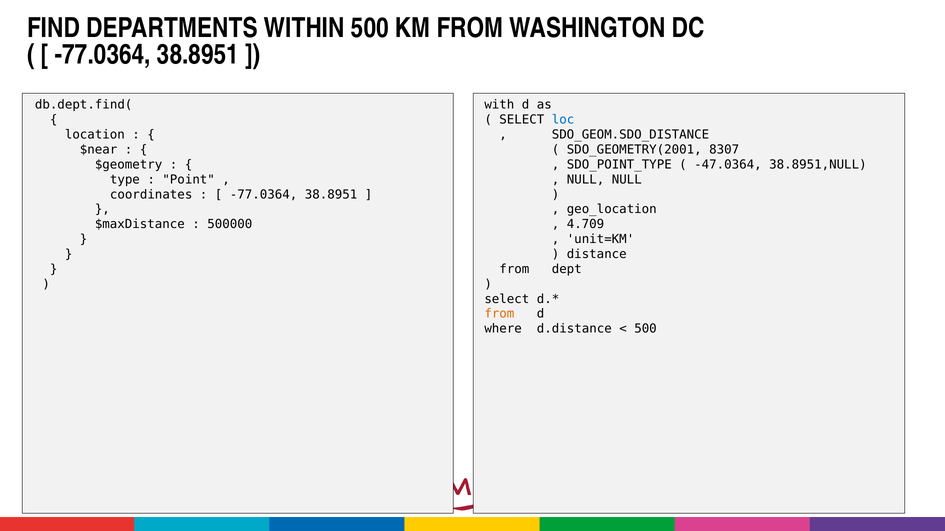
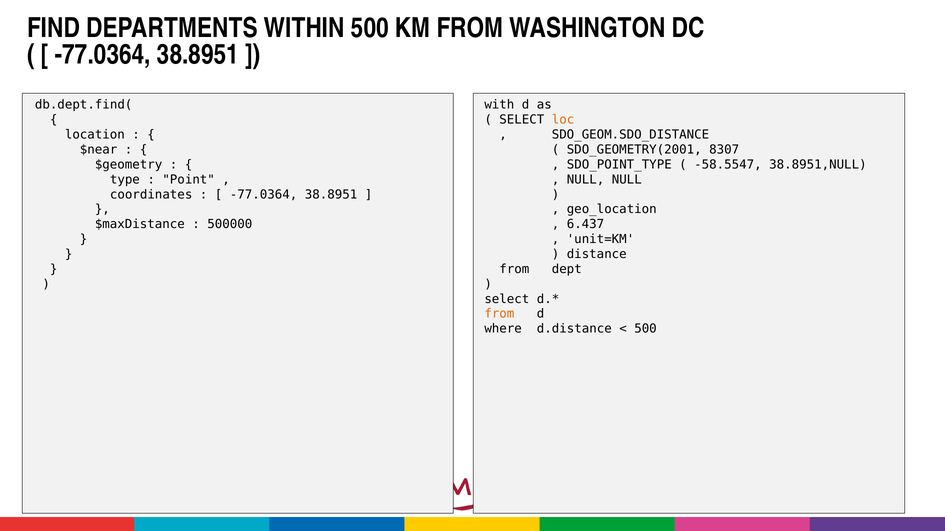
loc colour: blue -> orange (563, 120)
-47.0364: -47.0364 -> -58.5547 (728, 165)
4.709: 4.709 -> 6.437 (585, 225)
